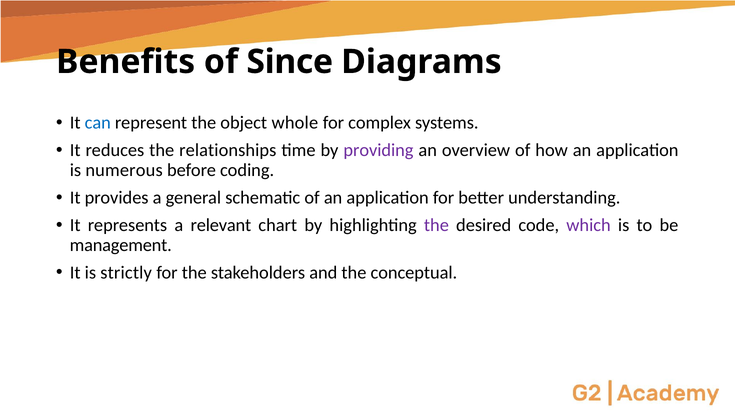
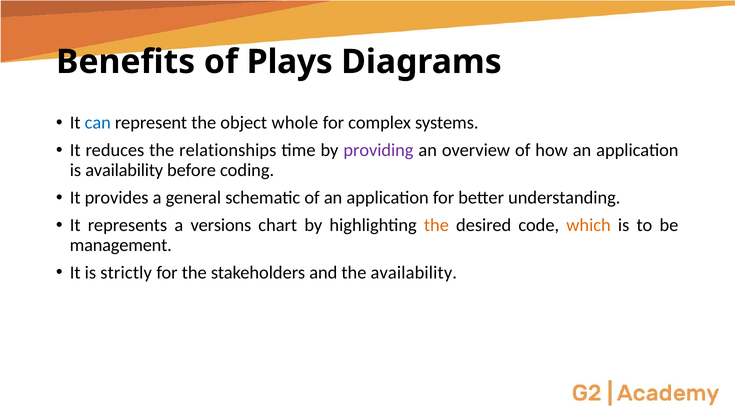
Since: Since -> Plays (290, 62)
is numerous: numerous -> availability (124, 170)
relevant: relevant -> versions (221, 225)
the colour: purple -> orange (436, 225)
which colour: purple -> orange (589, 225)
the conceptual: conceptual -> availability (414, 272)
